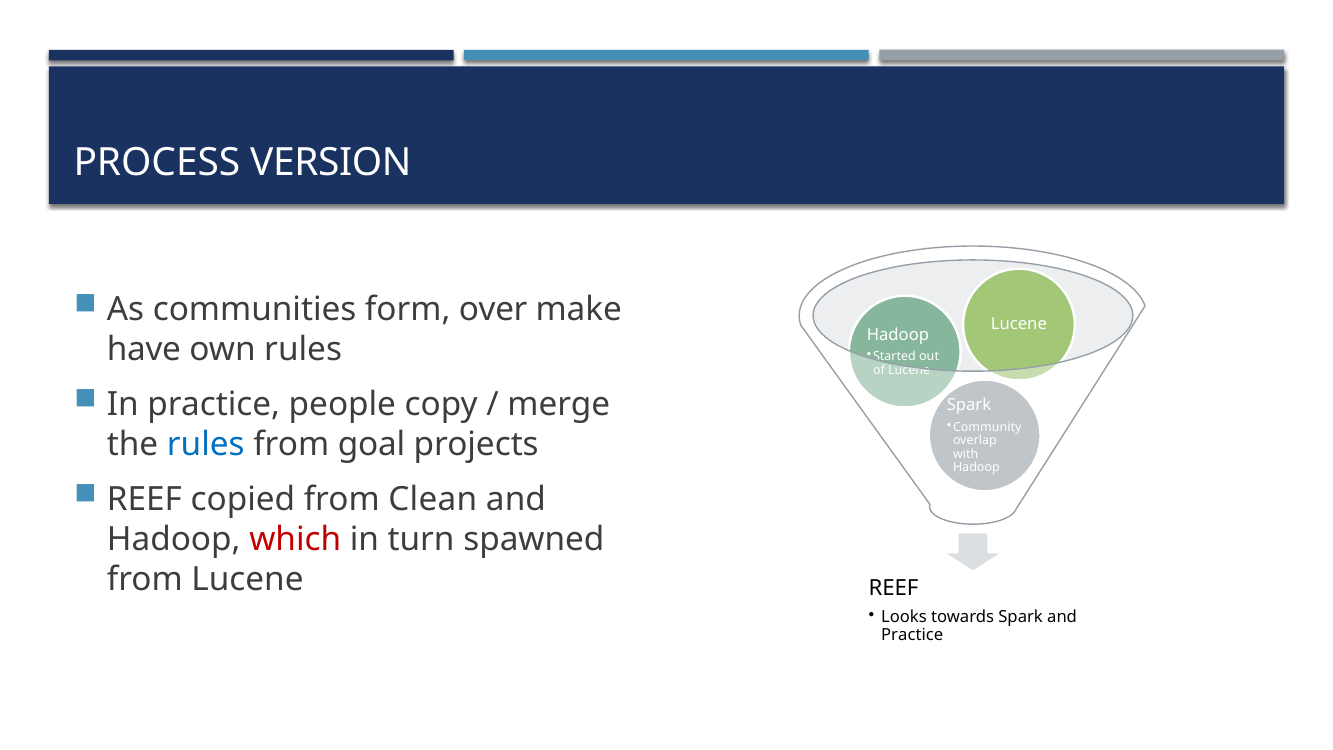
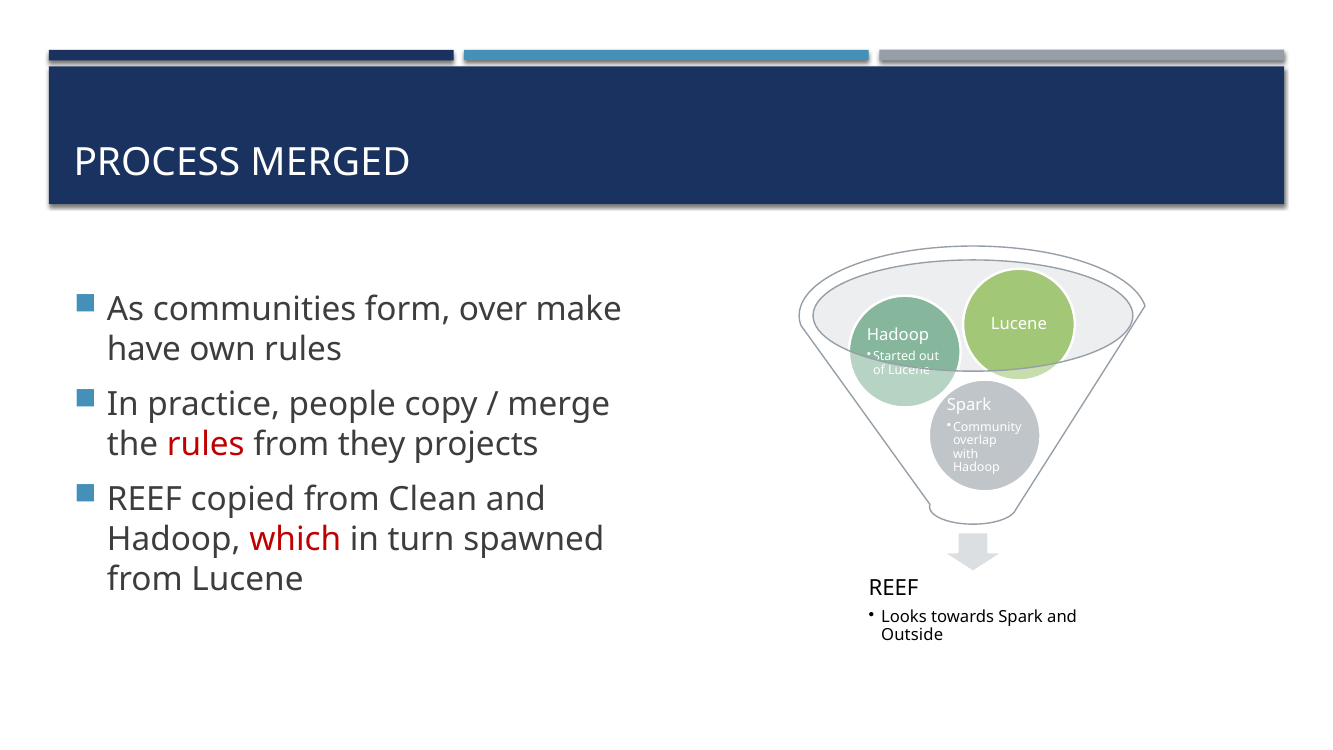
VERSION: VERSION -> MERGED (331, 162)
rules colour: blue -> red (206, 445)
goal: goal -> they (372, 445)
Practice: Practice -> Outside (912, 635)
